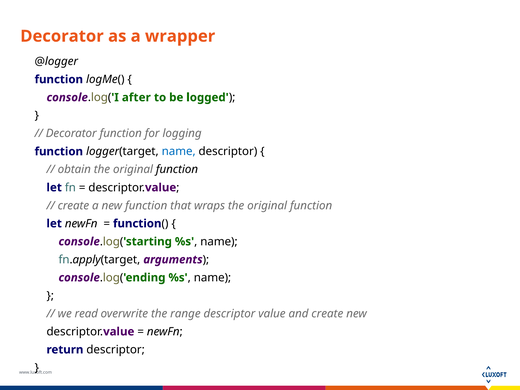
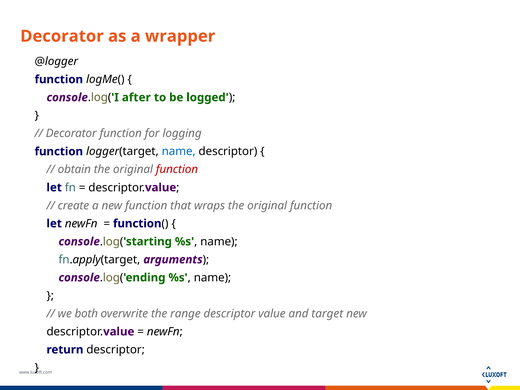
function colour: black -> red (177, 170)
read: read -> both (86, 314)
and create: create -> target (327, 314)
